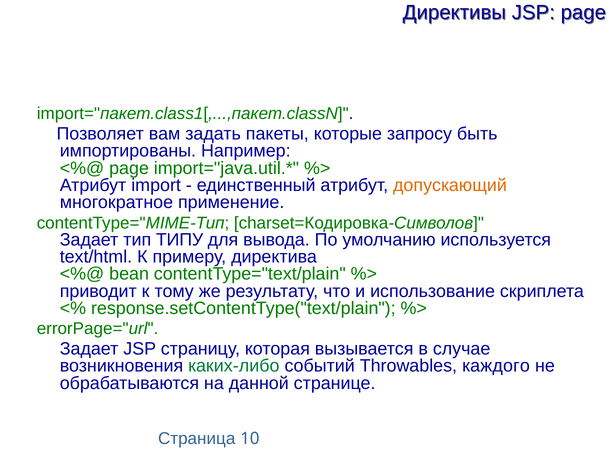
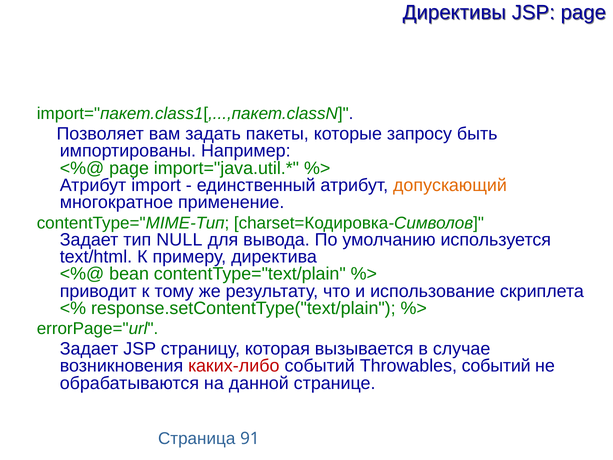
ТИПУ: ТИПУ -> NULL (179, 240)
каких-либо colour: green -> red (234, 366)
Throwables каждого: каждого -> событий (496, 366)
10: 10 -> 91 (250, 438)
